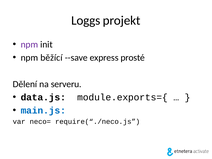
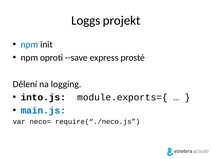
npm colour: purple -> blue (29, 44)
běžící: běžící -> oproti (52, 58)
serveru: serveru -> logging (66, 84)
data.js: data.js -> into.js (43, 97)
